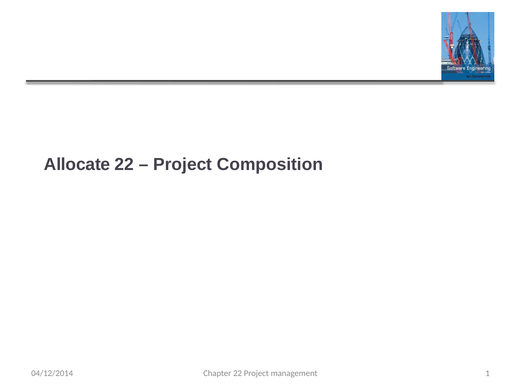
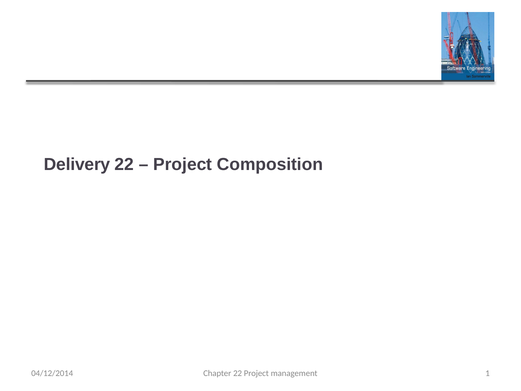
Allocate: Allocate -> Delivery (77, 164)
